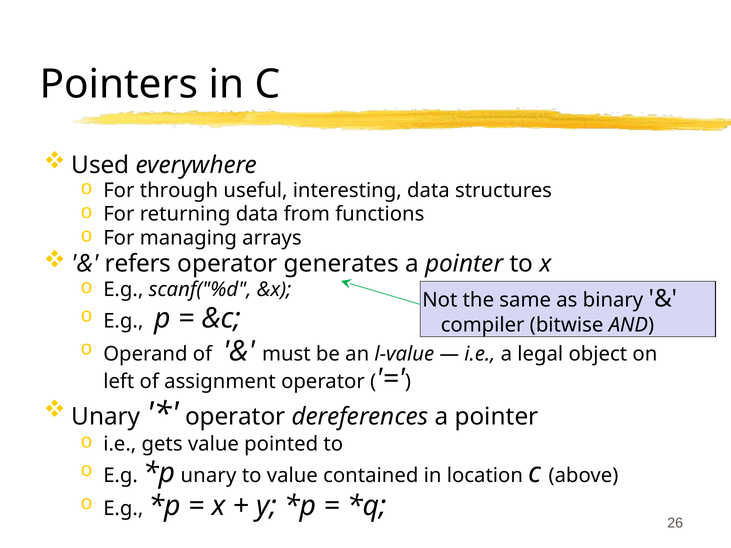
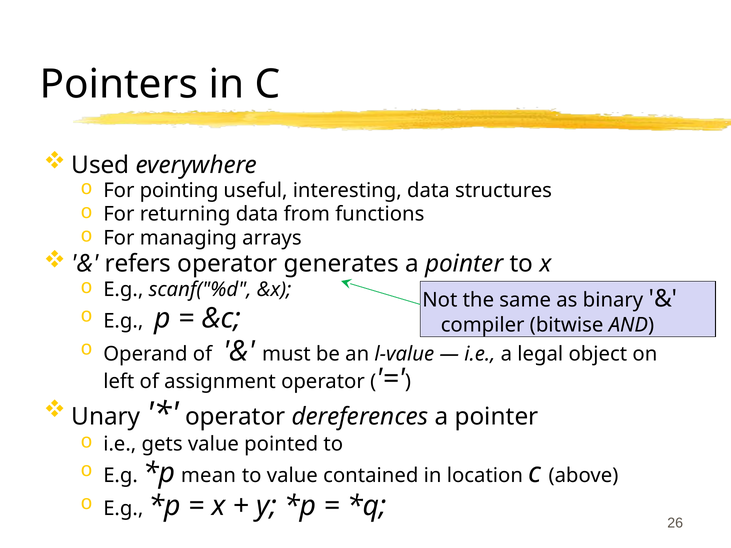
through: through -> pointing (179, 191)
unary: unary -> mean (208, 476)
